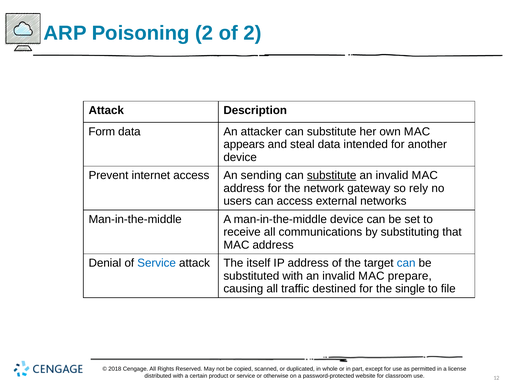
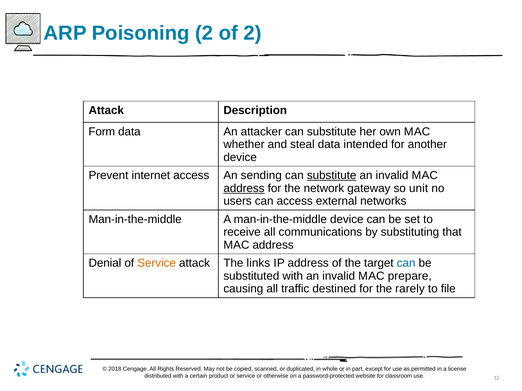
appears: appears -> whether (244, 145)
address underline: none -> present (244, 188)
rely: rely -> unit (419, 188)
Service colour: blue -> orange (157, 263)
itself: itself -> links (258, 263)
single: single -> rarely (410, 289)
